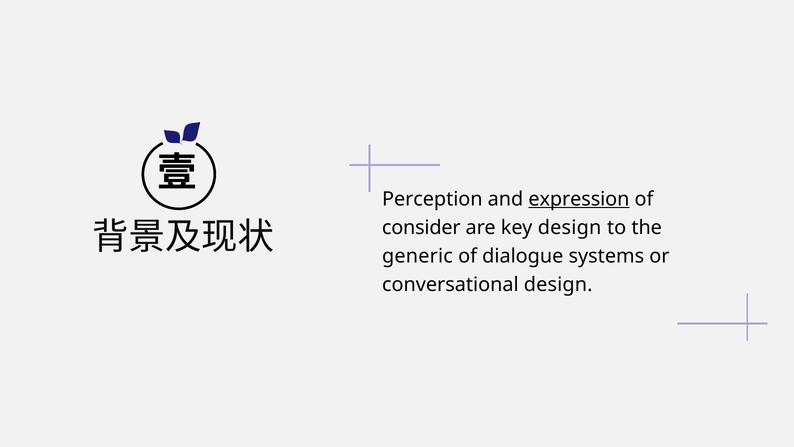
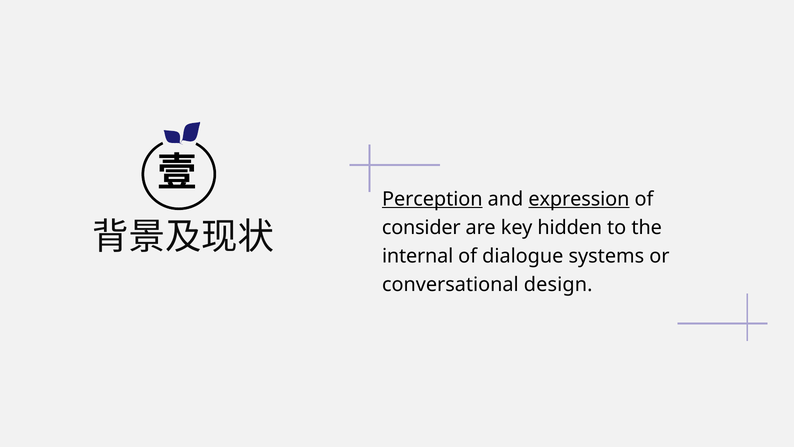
Perception underline: none -> present (432, 199)
key design: design -> hidden (570, 227)
generic: generic -> internal (418, 256)
